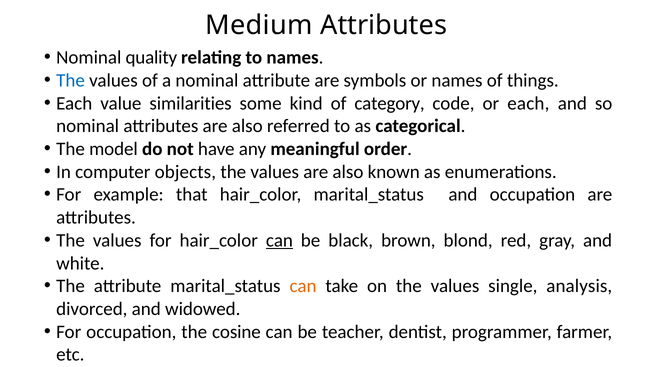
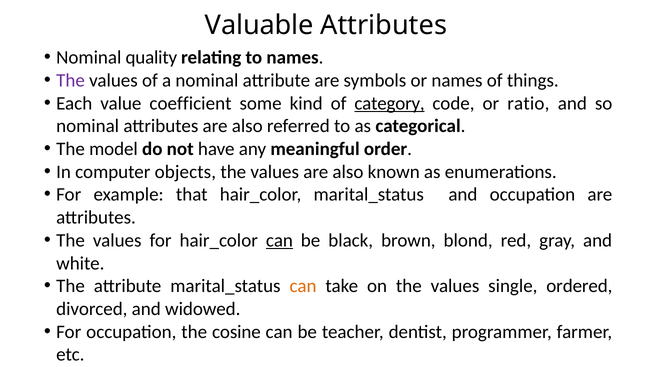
Medium: Medium -> Valuable (259, 25)
The colour: blue -> purple (71, 80)
similarities: similarities -> coefficient (191, 103)
category underline: none -> present (390, 103)
or each: each -> ratio (528, 103)
analysis: analysis -> ordered (579, 286)
